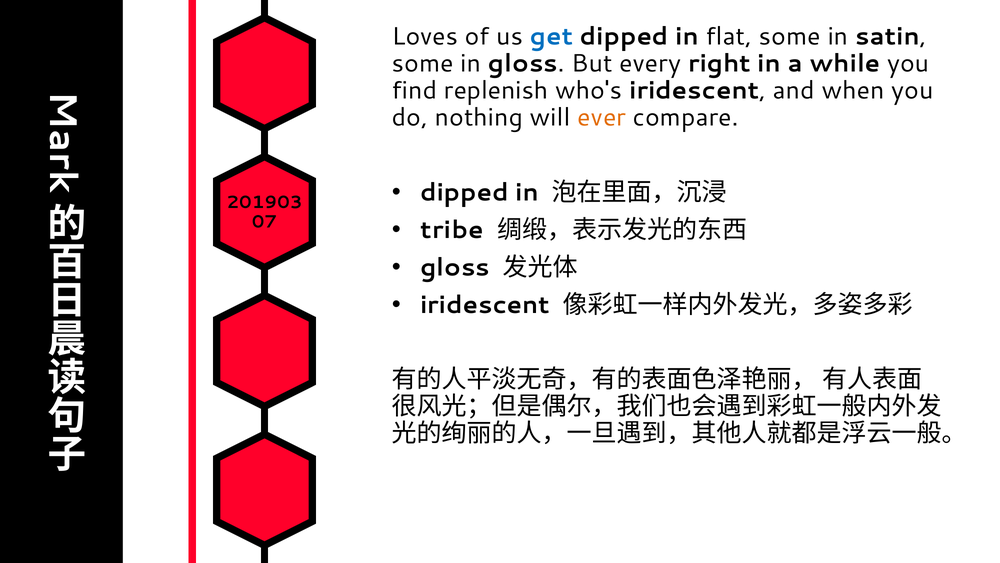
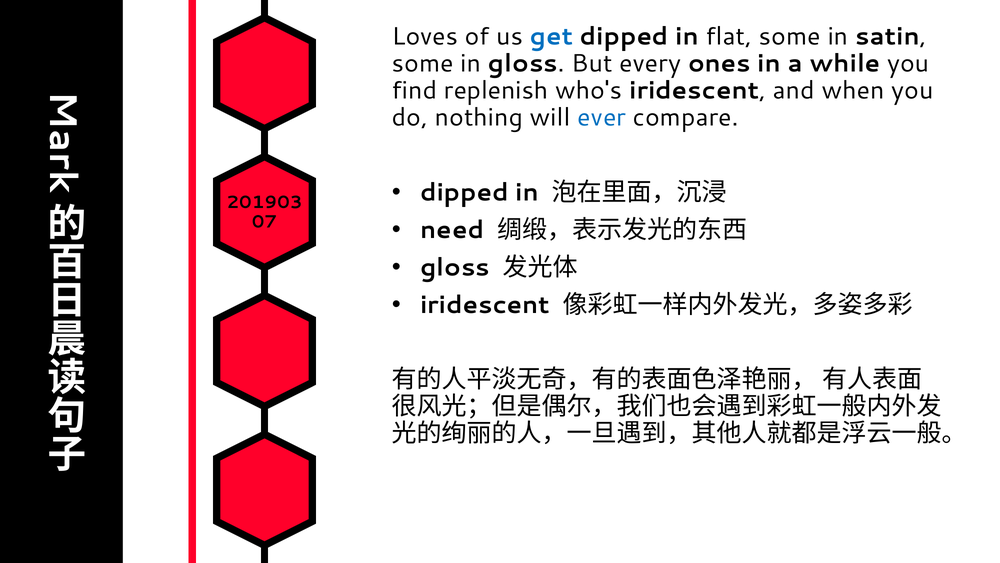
right: right -> ones (719, 63)
ever colour: orange -> blue (602, 117)
tribe: tribe -> need (452, 230)
